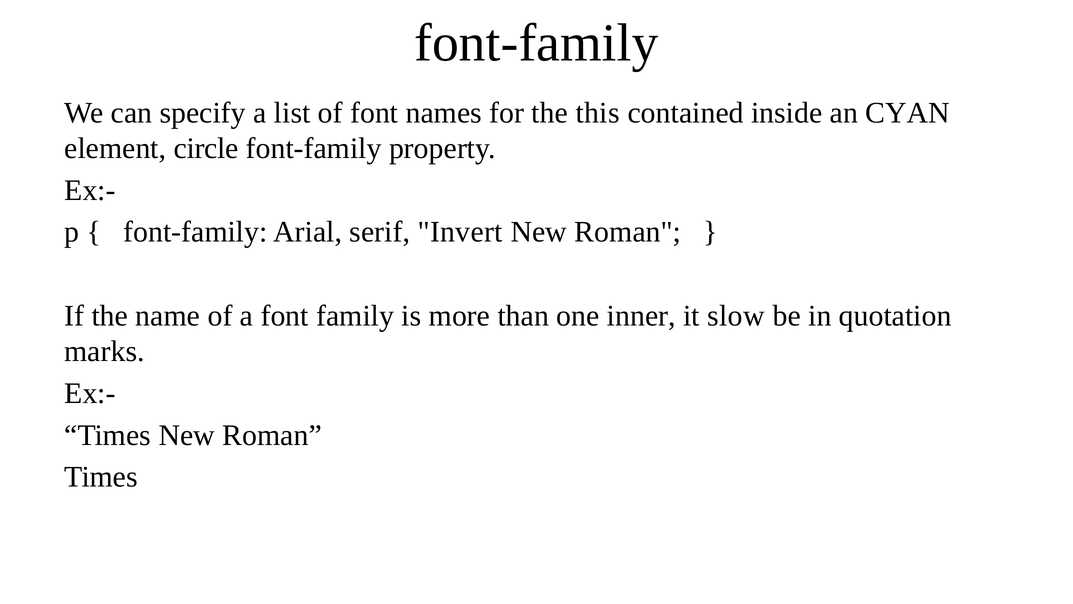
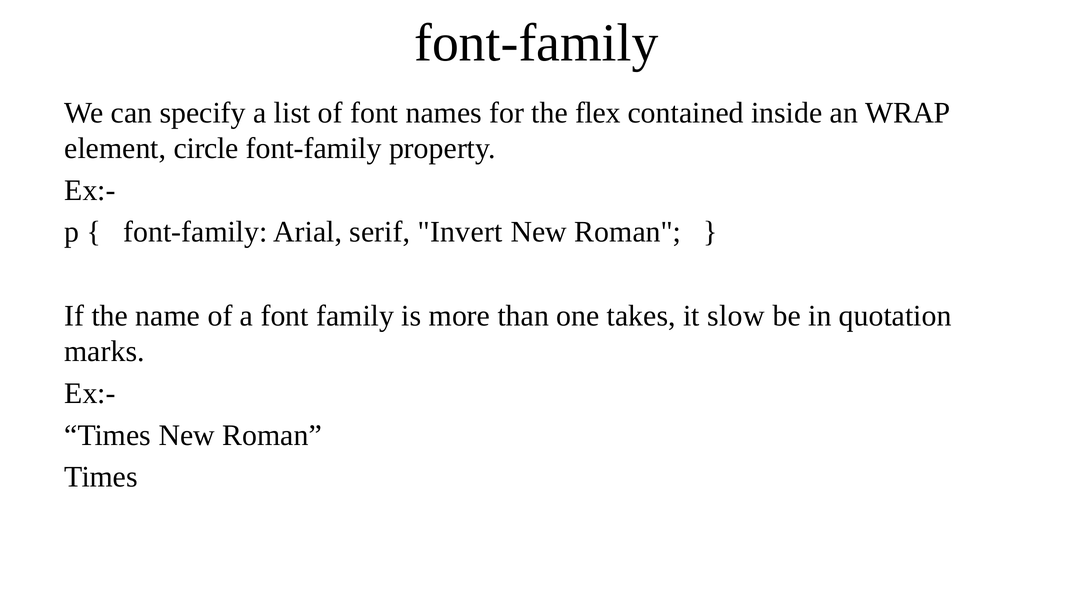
this: this -> flex (598, 113)
CYAN: CYAN -> WRAP (908, 113)
inner: inner -> takes (641, 316)
